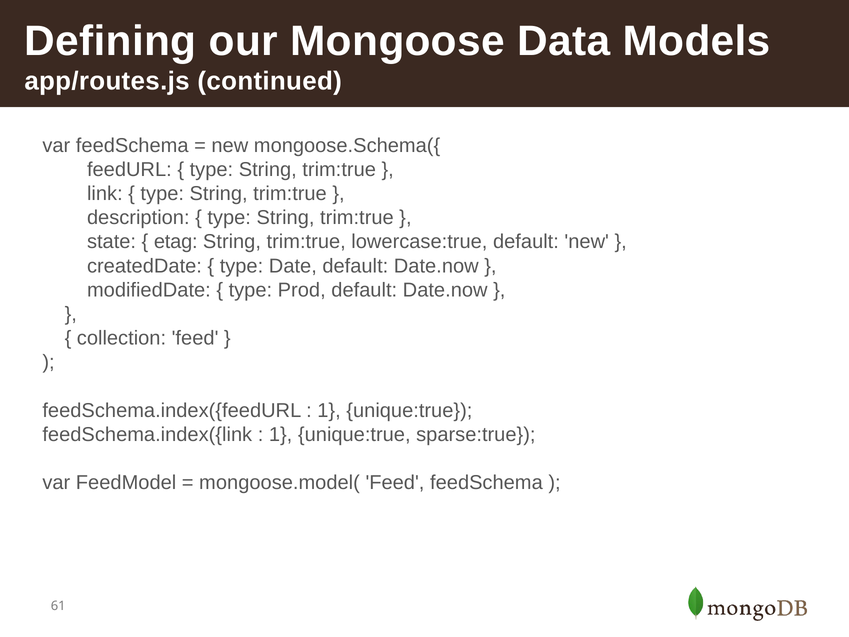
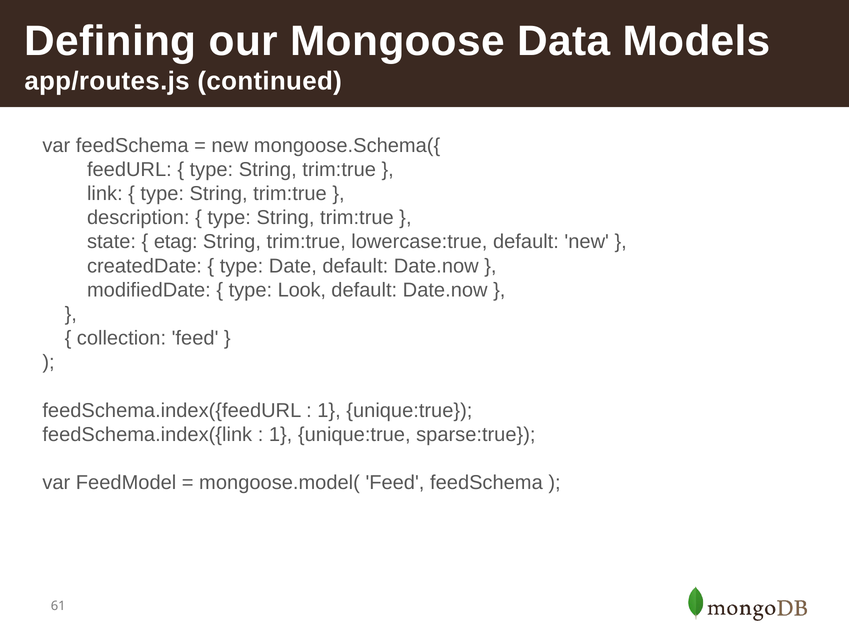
Prod: Prod -> Look (302, 290)
